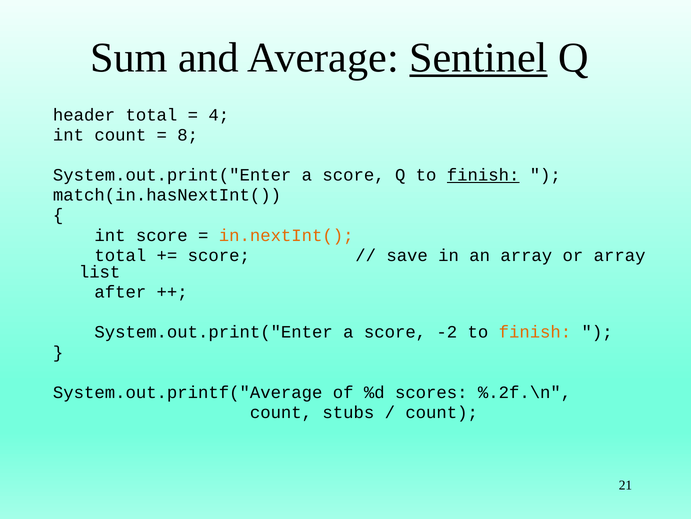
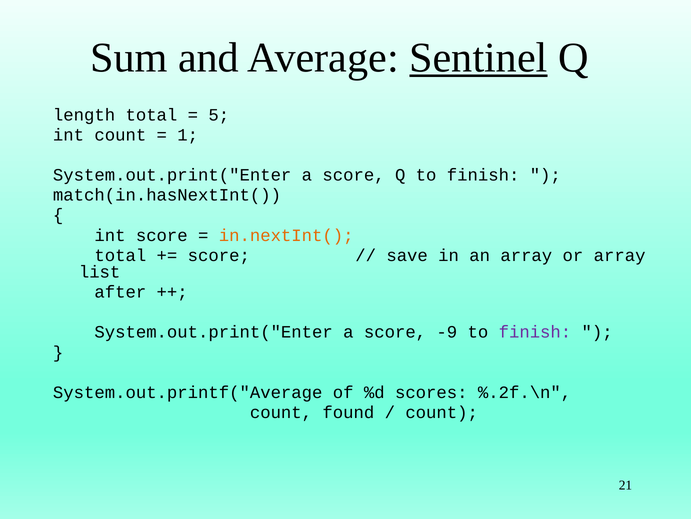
header: header -> length (84, 115)
4: 4 -> 5 (219, 115)
8: 8 -> 1 (188, 135)
finish underline: present -> none (483, 175)
-2: -2 -> -9 (447, 332)
finish colour: orange -> purple (535, 332)
stubs: stubs -> found (348, 412)
